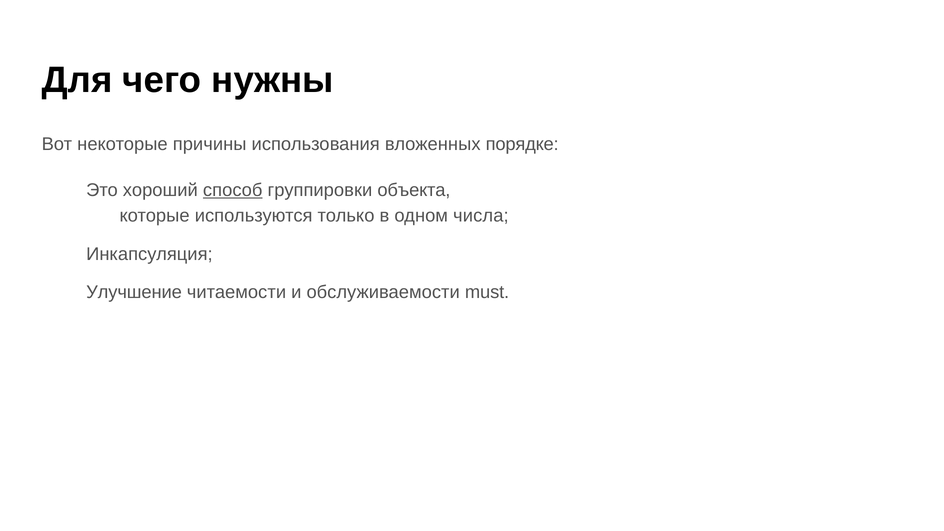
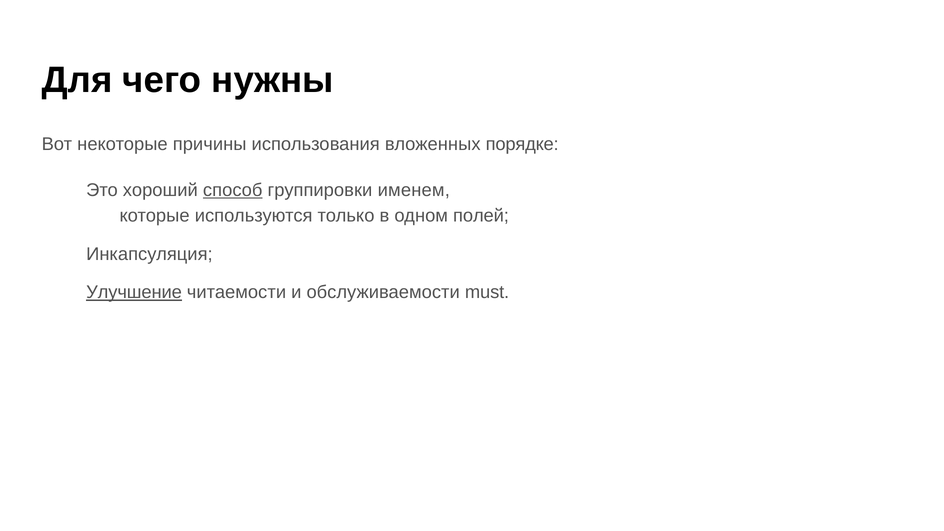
объекта: объекта -> именем (414, 190)
числа: числа -> полей (481, 216)
Улучшение underline: none -> present (134, 292)
